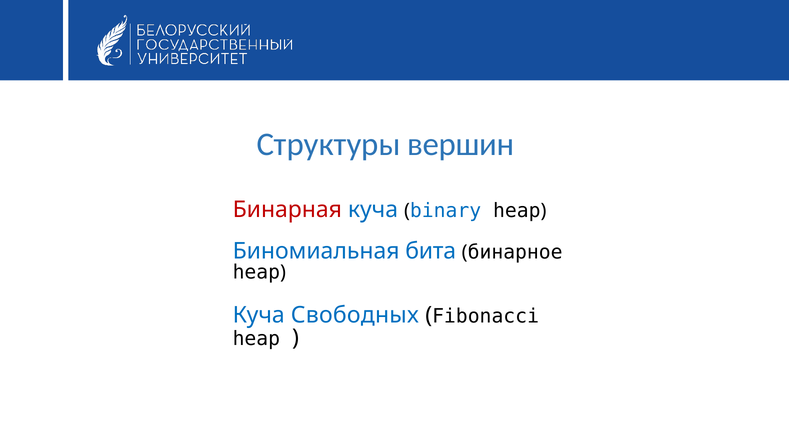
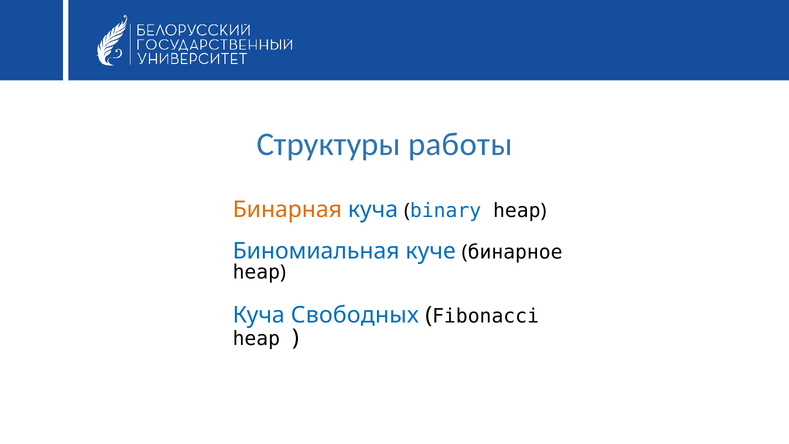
вершин: вершин -> работы (460, 144)
Бинарная colour: red -> orange (287, 210)
бита: бита -> куче (431, 251)
